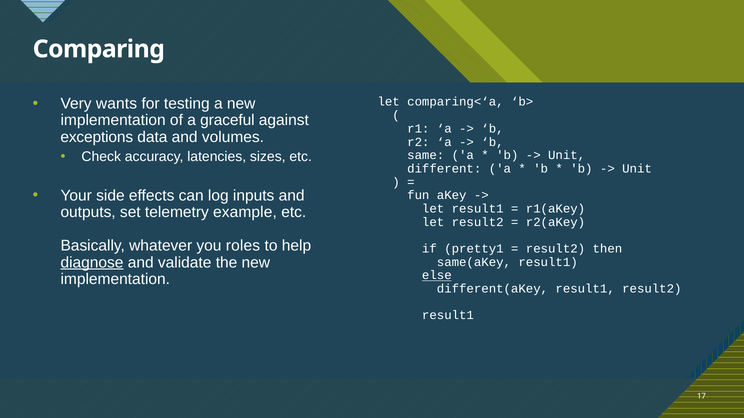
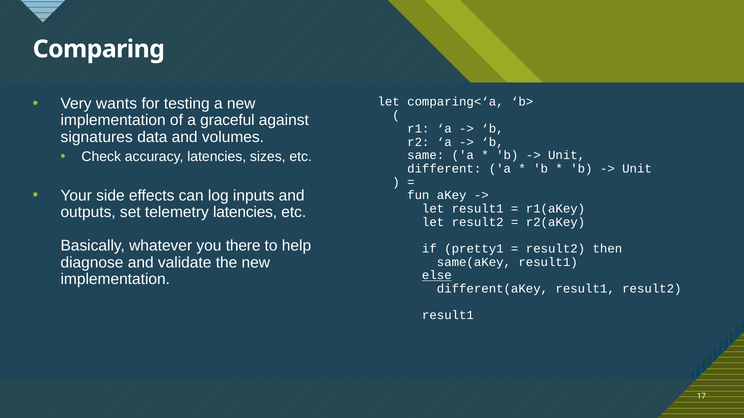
exceptions: exceptions -> signatures (97, 137)
telemetry example: example -> latencies (245, 212)
roles: roles -> there (243, 246)
diagnose underline: present -> none (92, 263)
